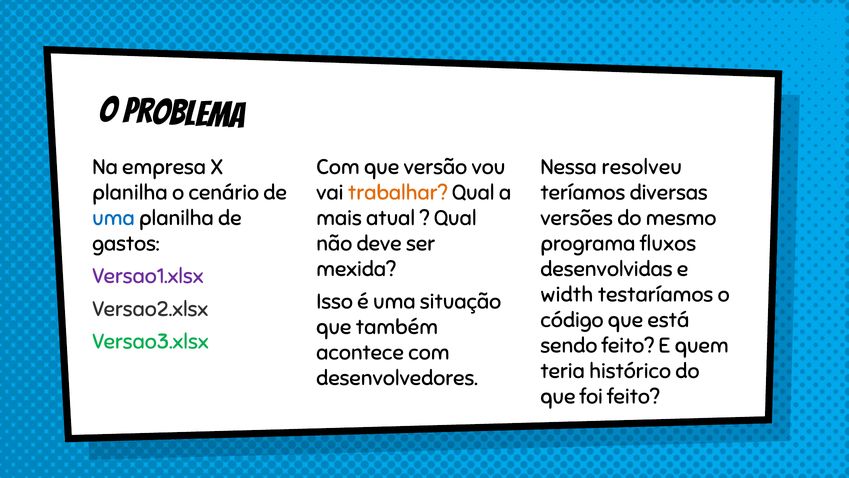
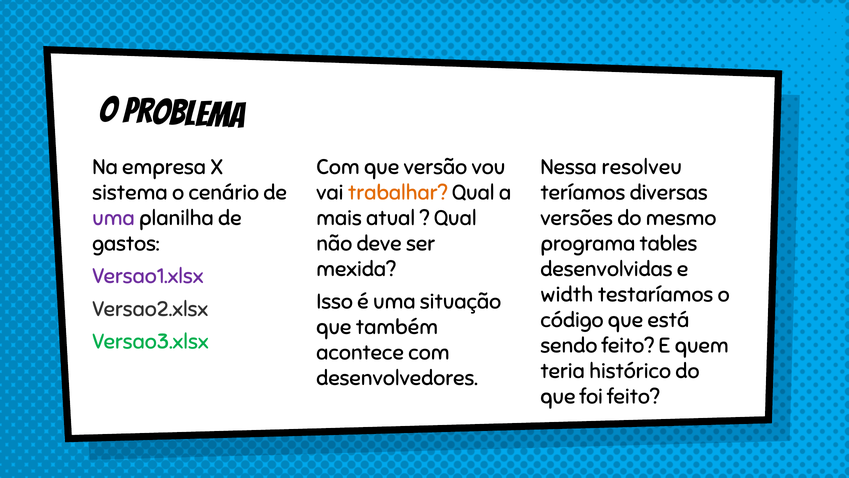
planilha: planilha -> sistema (130, 193)
uma colour: blue -> purple (113, 218)
fluxos: fluxos -> tables (668, 244)
